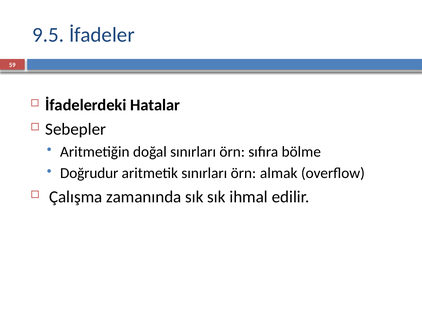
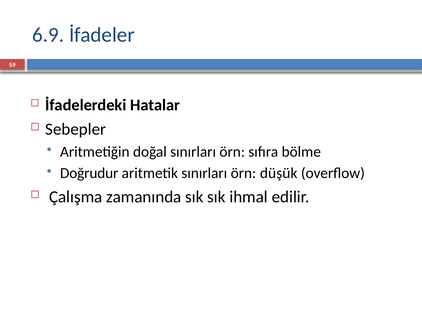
9.5: 9.5 -> 6.9 (48, 35)
almak: almak -> düşük (279, 174)
